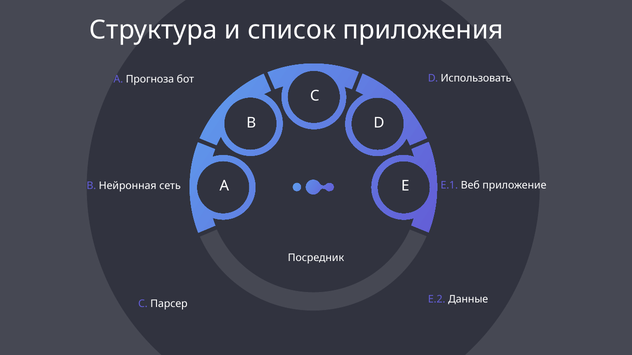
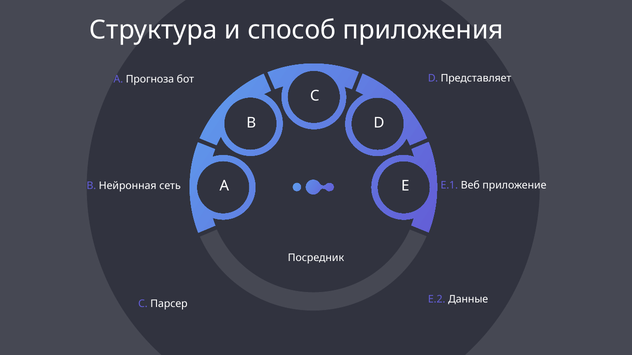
список: список -> способ (292, 30)
Использовать: Использовать -> Представляет (476, 78)
